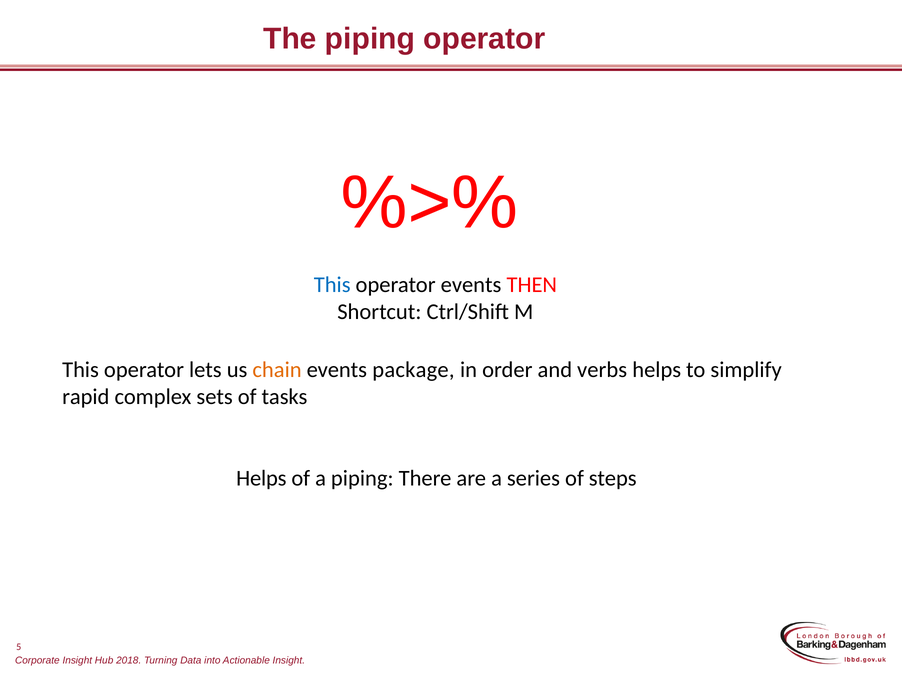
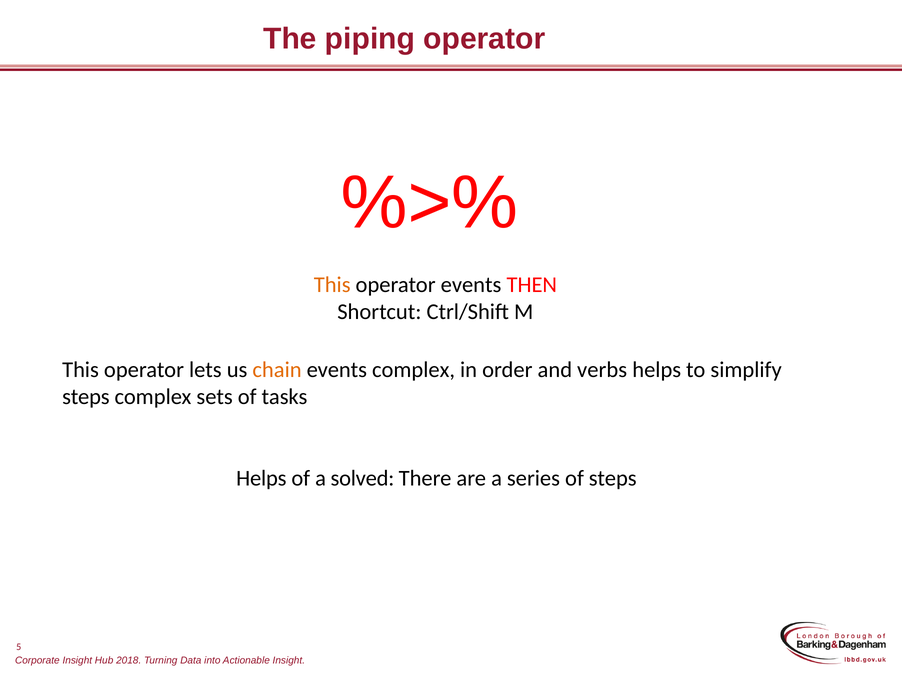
This colour: blue -> orange (332, 284)
events package: package -> complex (414, 370)
rapid: rapid -> steps (86, 397)
a piping: piping -> solved (362, 478)
